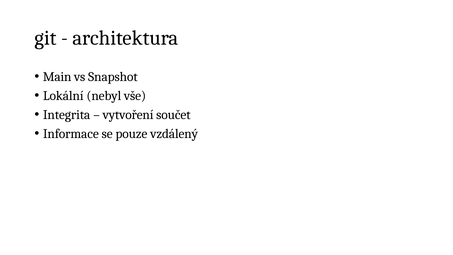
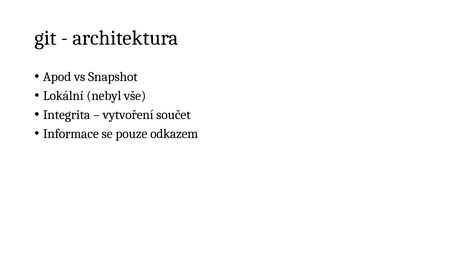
Main: Main -> Apod (57, 77)
vzdálený: vzdálený -> odkazem (174, 134)
